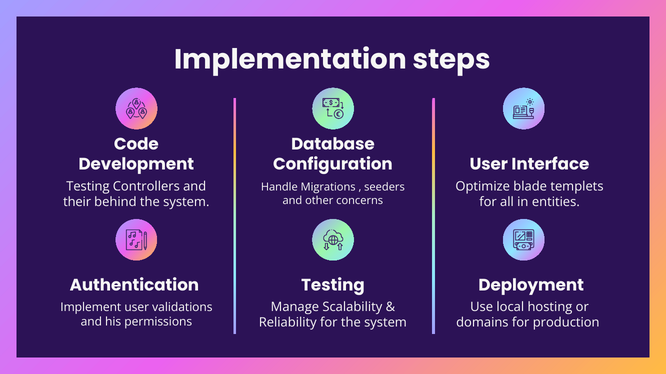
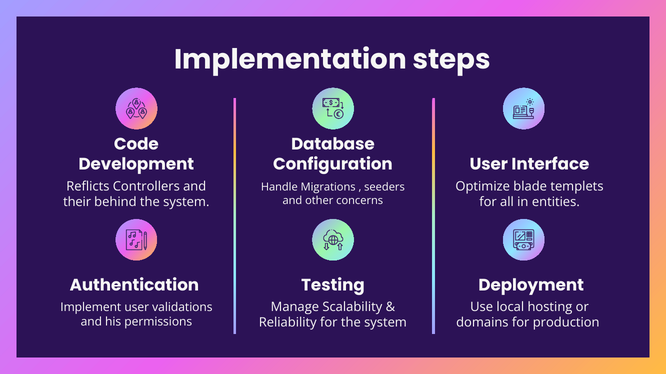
Testing: Testing -> Reflicts (88, 187)
